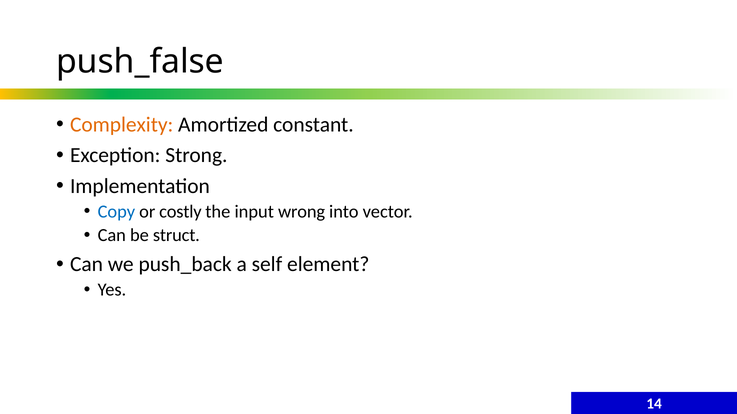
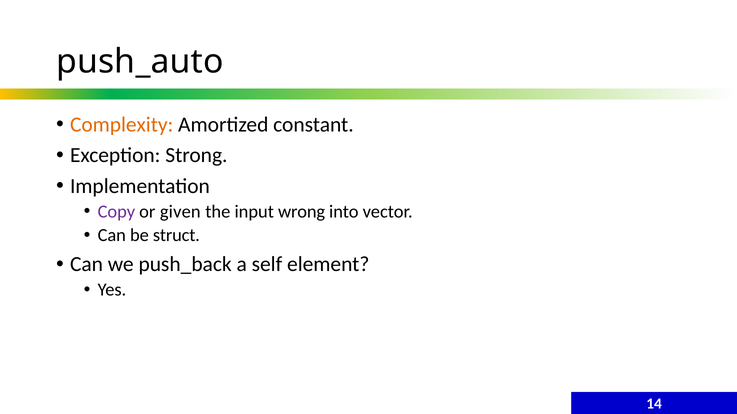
push_false: push_false -> push_auto (140, 62)
Copy colour: blue -> purple (116, 212)
costly: costly -> given (180, 212)
